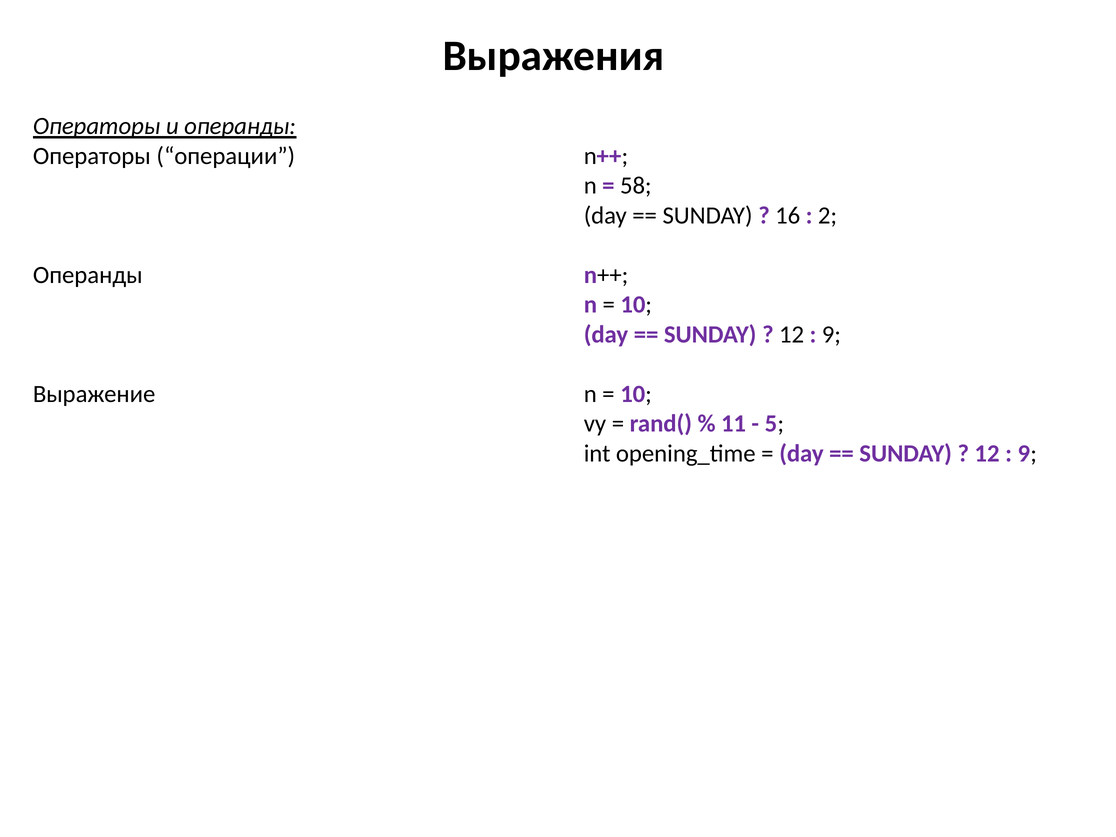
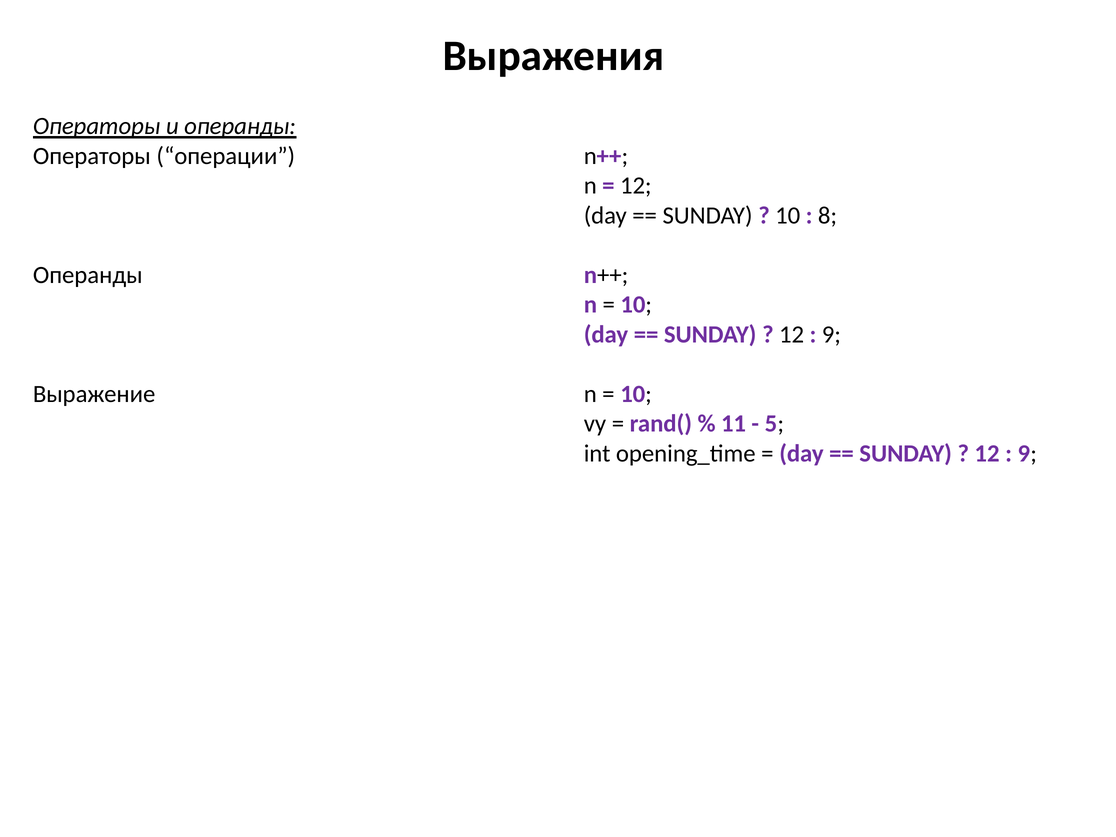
58: 58 -> 12 (636, 186)
16: 16 -> 10 (788, 216)
2: 2 -> 8 (827, 216)
